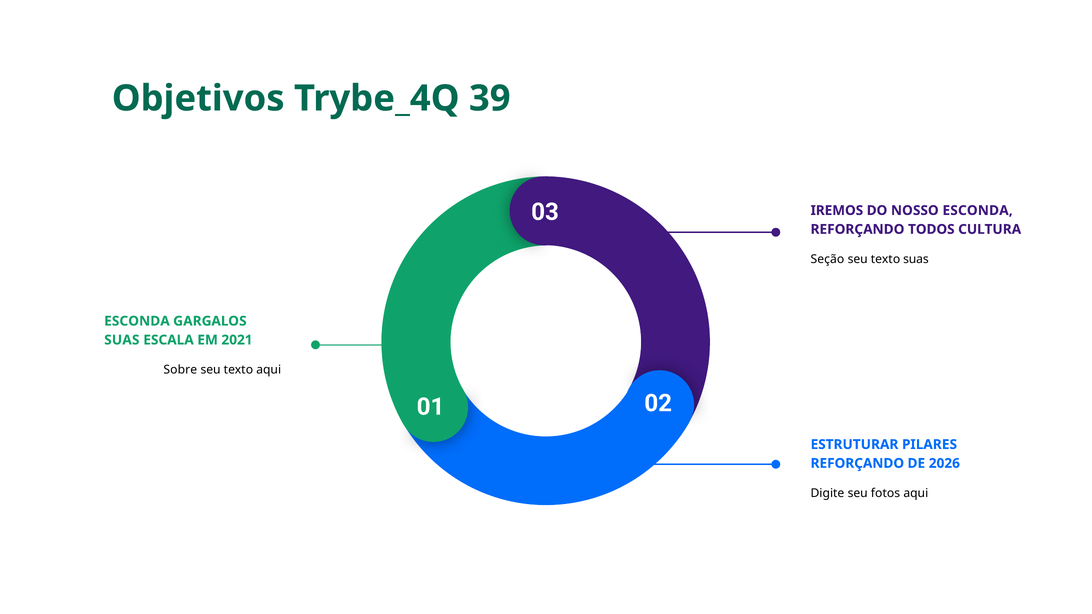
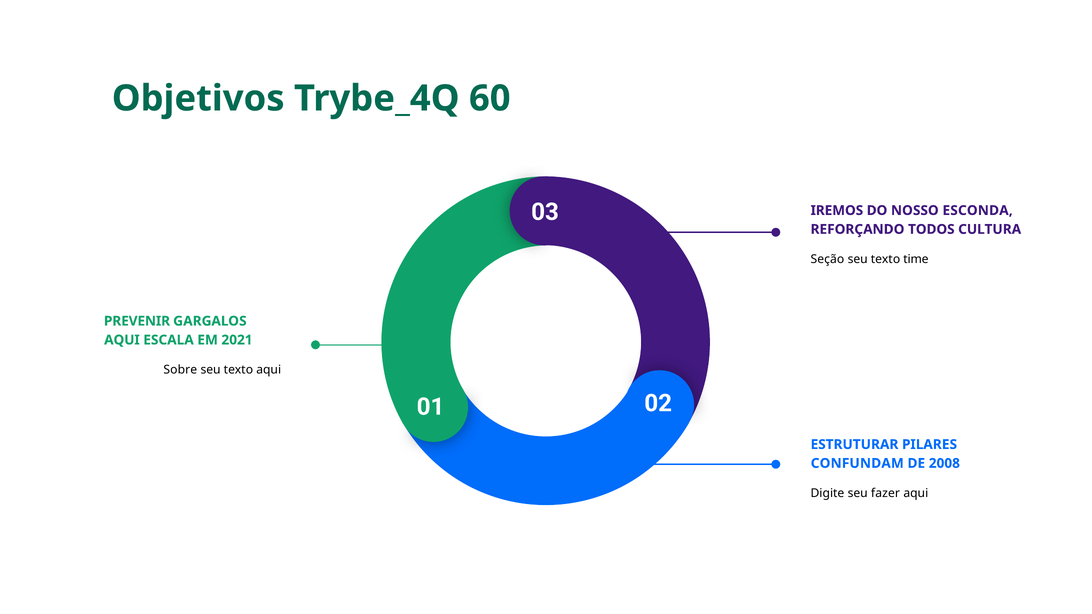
39: 39 -> 60 (490, 99)
texto suas: suas -> time (916, 259)
ESCONDA: ESCONDA -> PREVENIR (137, 321)
SUAS: SUAS -> AQUI (122, 340)
REFORÇANDO: REFORÇANDO -> CONFUNDAM (857, 464)
2026: 2026 -> 2008 (944, 464)
fotos: fotos -> fazer (885, 493)
